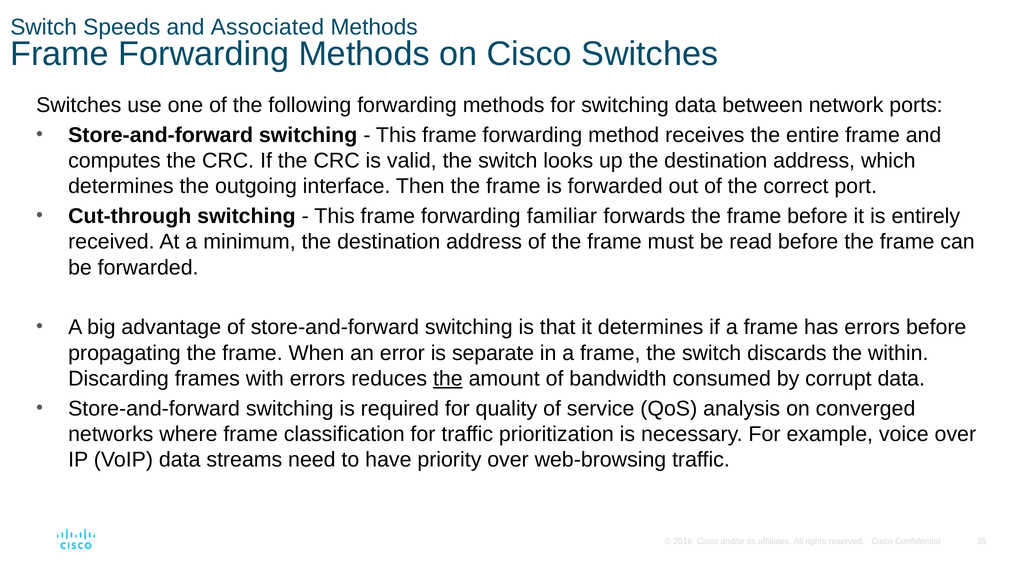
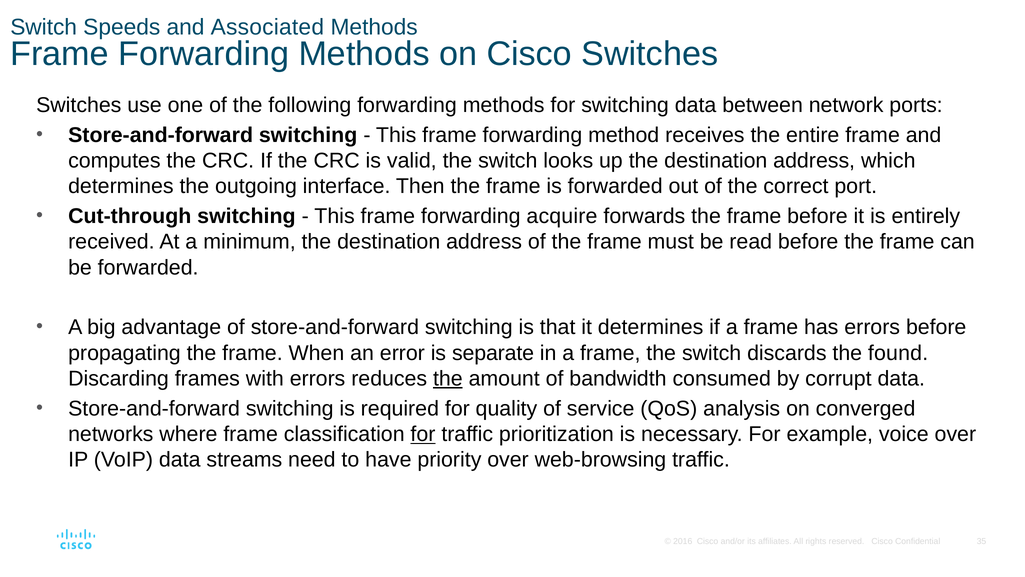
familiar: familiar -> acquire (562, 216)
within: within -> found (898, 353)
for underline: none -> present (423, 434)
